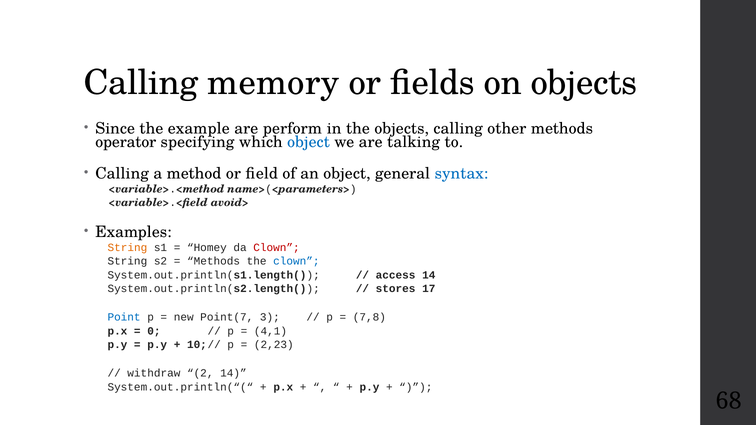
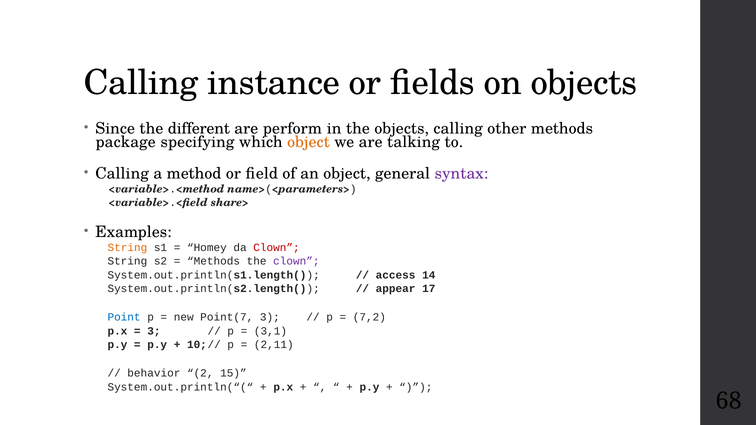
memory: memory -> instance (274, 83)
example: example -> different (199, 129)
operator: operator -> package (126, 142)
object colour: blue -> orange (308, 142)
syntax colour: blue -> purple (461, 174)
avoid>: avoid> -> share> (230, 203)
clown colour: blue -> purple (296, 261)
stores: stores -> appear (396, 289)
7,8: 7,8 -> 7,2 (369, 317)
0: 0 -> 3 (154, 331)
4,1: 4,1 -> 3,1 (270, 331)
2,23: 2,23 -> 2,11 (274, 345)
withdraw: withdraw -> behavior (154, 374)
2 14: 14 -> 15 (233, 374)
